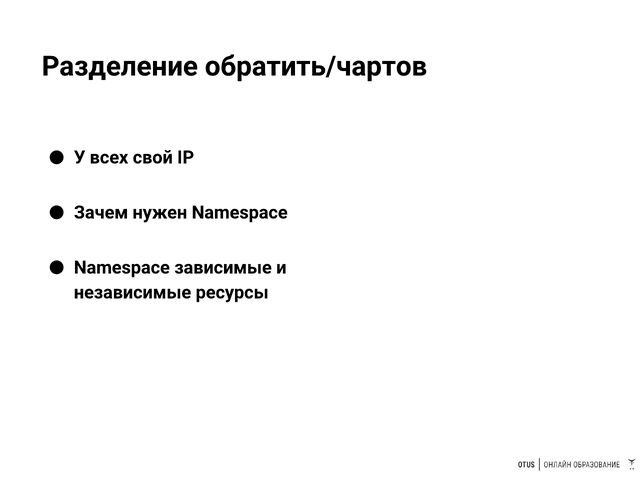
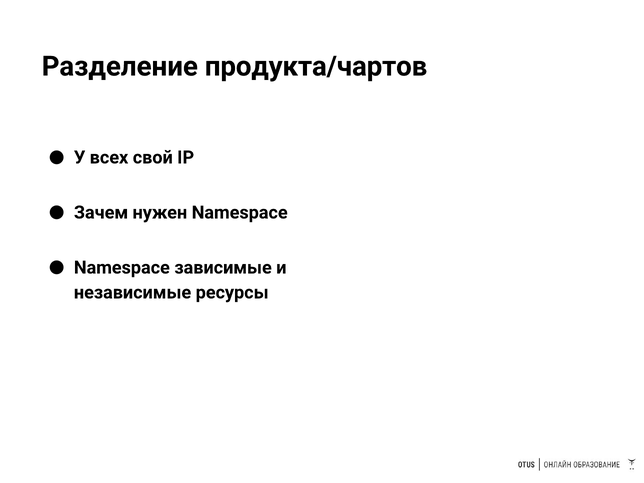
обратить/чартов: обратить/чартов -> продукта/чартов (316, 66)
